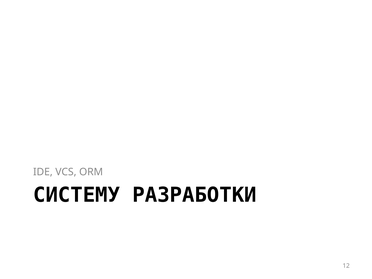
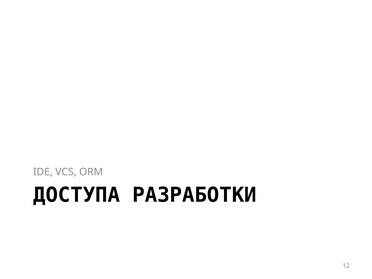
СИСТЕМУ: СИСТЕМУ -> ДОСТУПА (77, 195)
